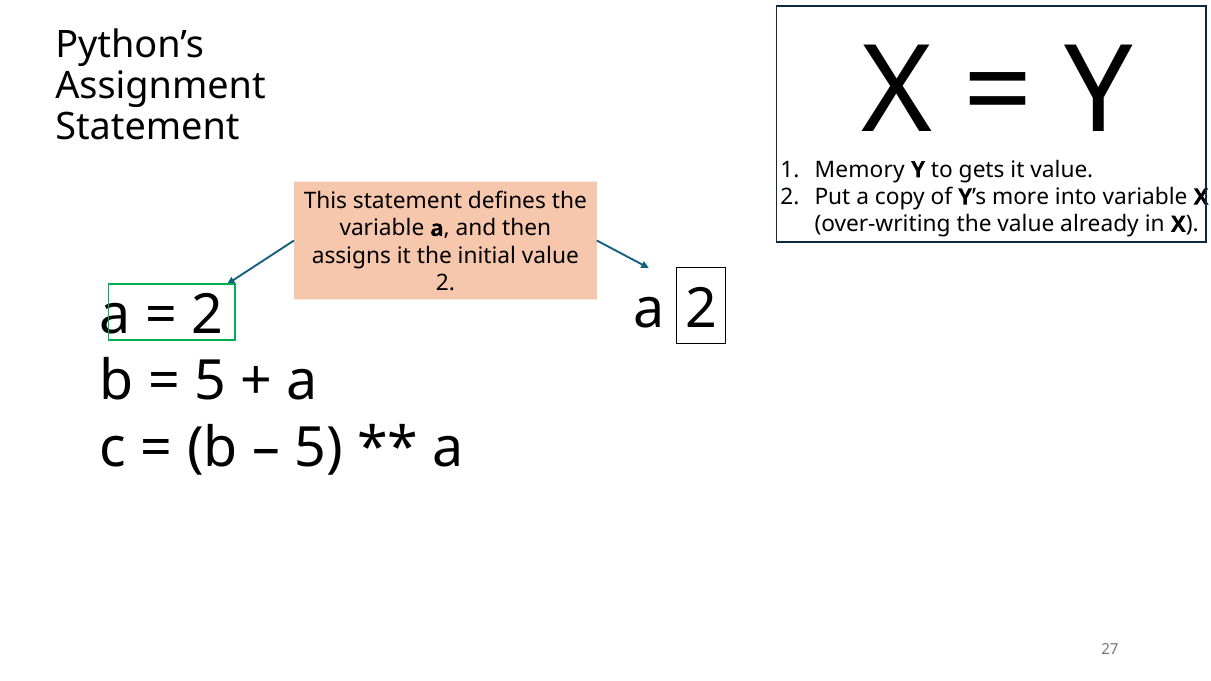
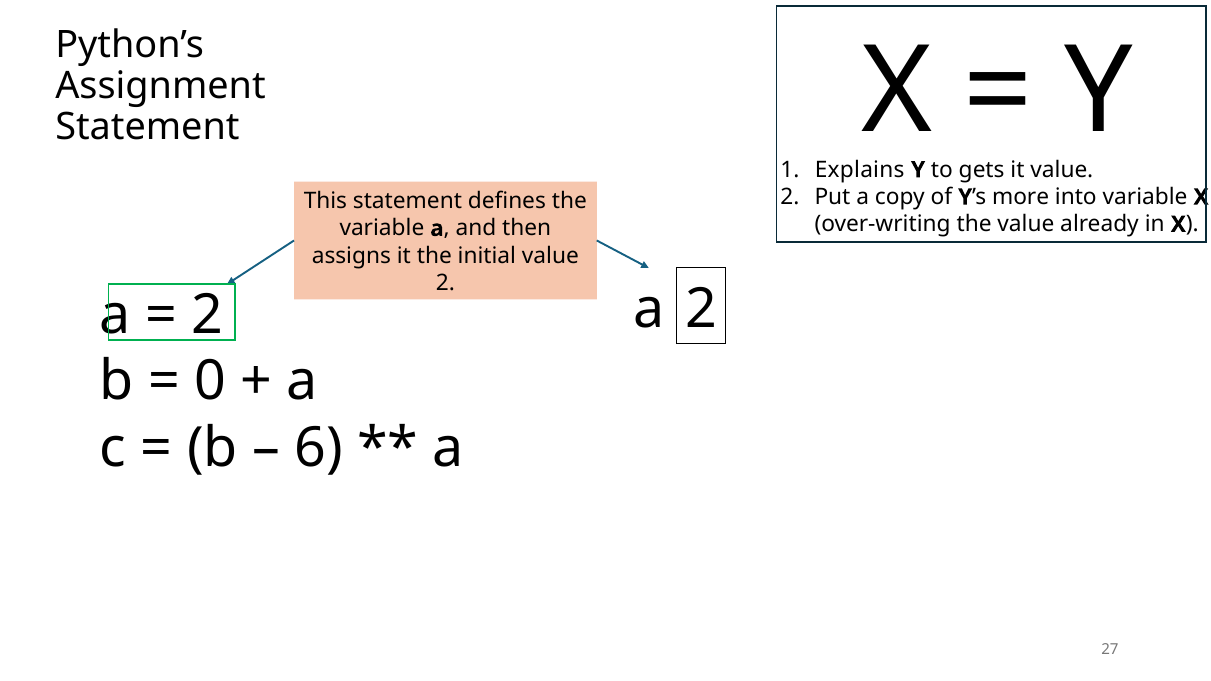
Memory: Memory -> Explains (860, 170)
5: 5 -> 0 (210, 382)
5: 5 -> 6 (319, 448)
